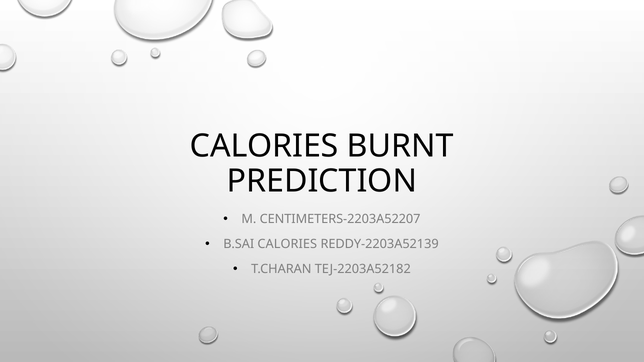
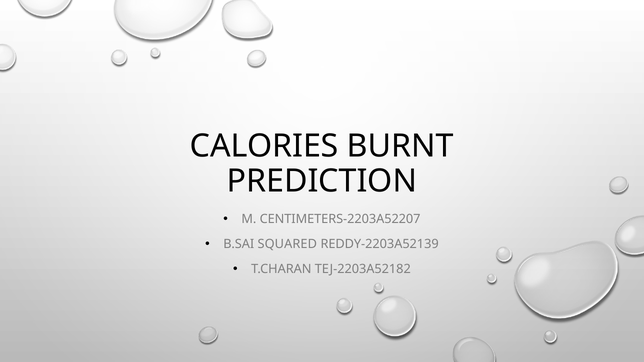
B.SAI CALORIES: CALORIES -> SQUARED (287, 244)
